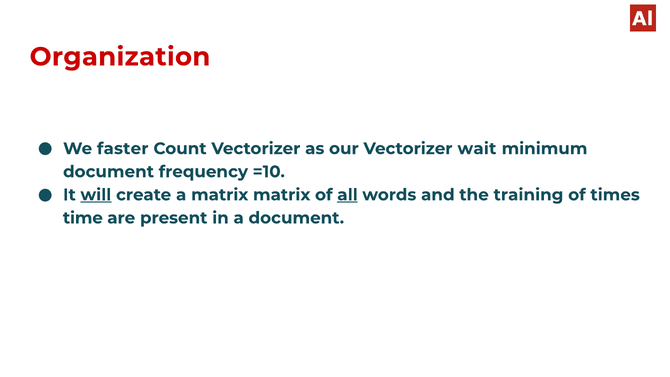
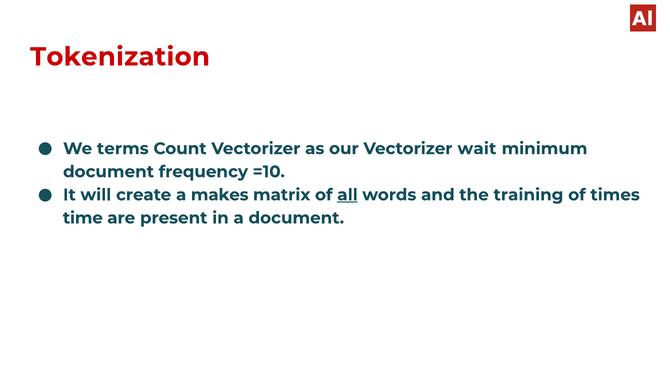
Organization: Organization -> Tokenization (120, 57)
faster: faster -> terms (123, 149)
will underline: present -> none (96, 195)
a matrix: matrix -> makes (220, 195)
